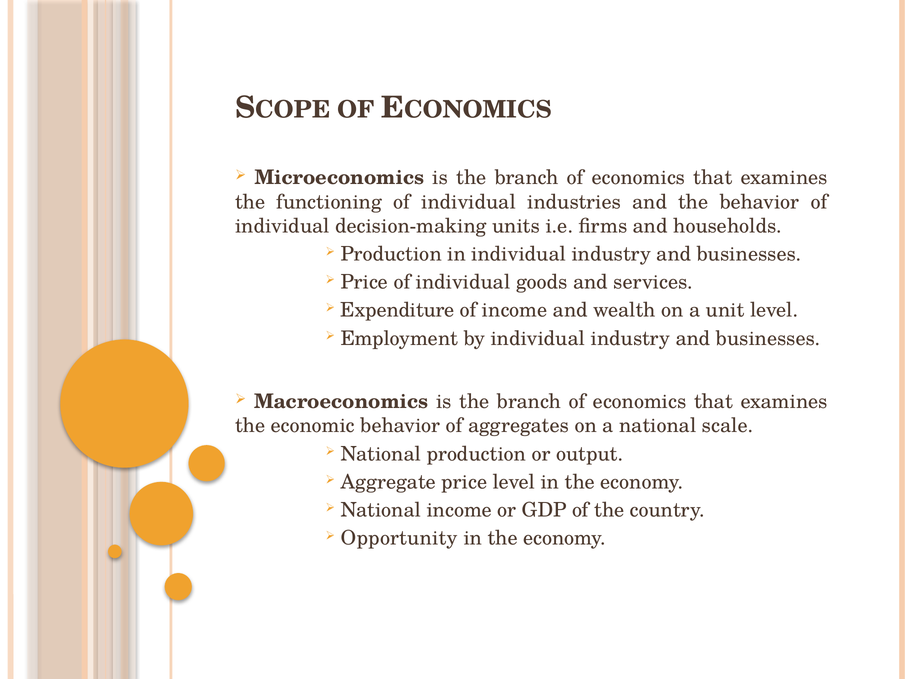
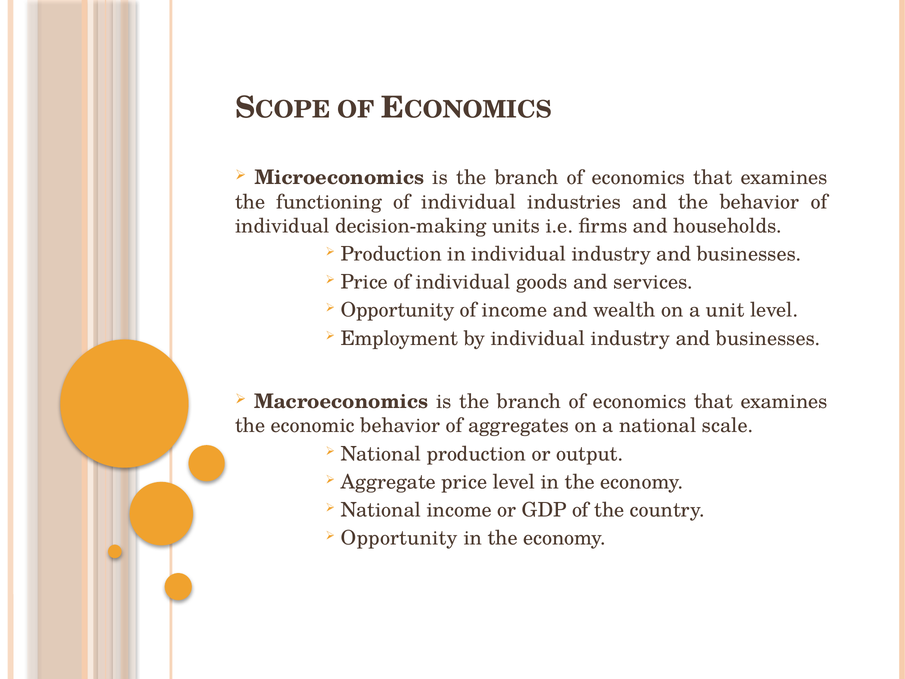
Expenditure: Expenditure -> Opportunity (397, 310)
